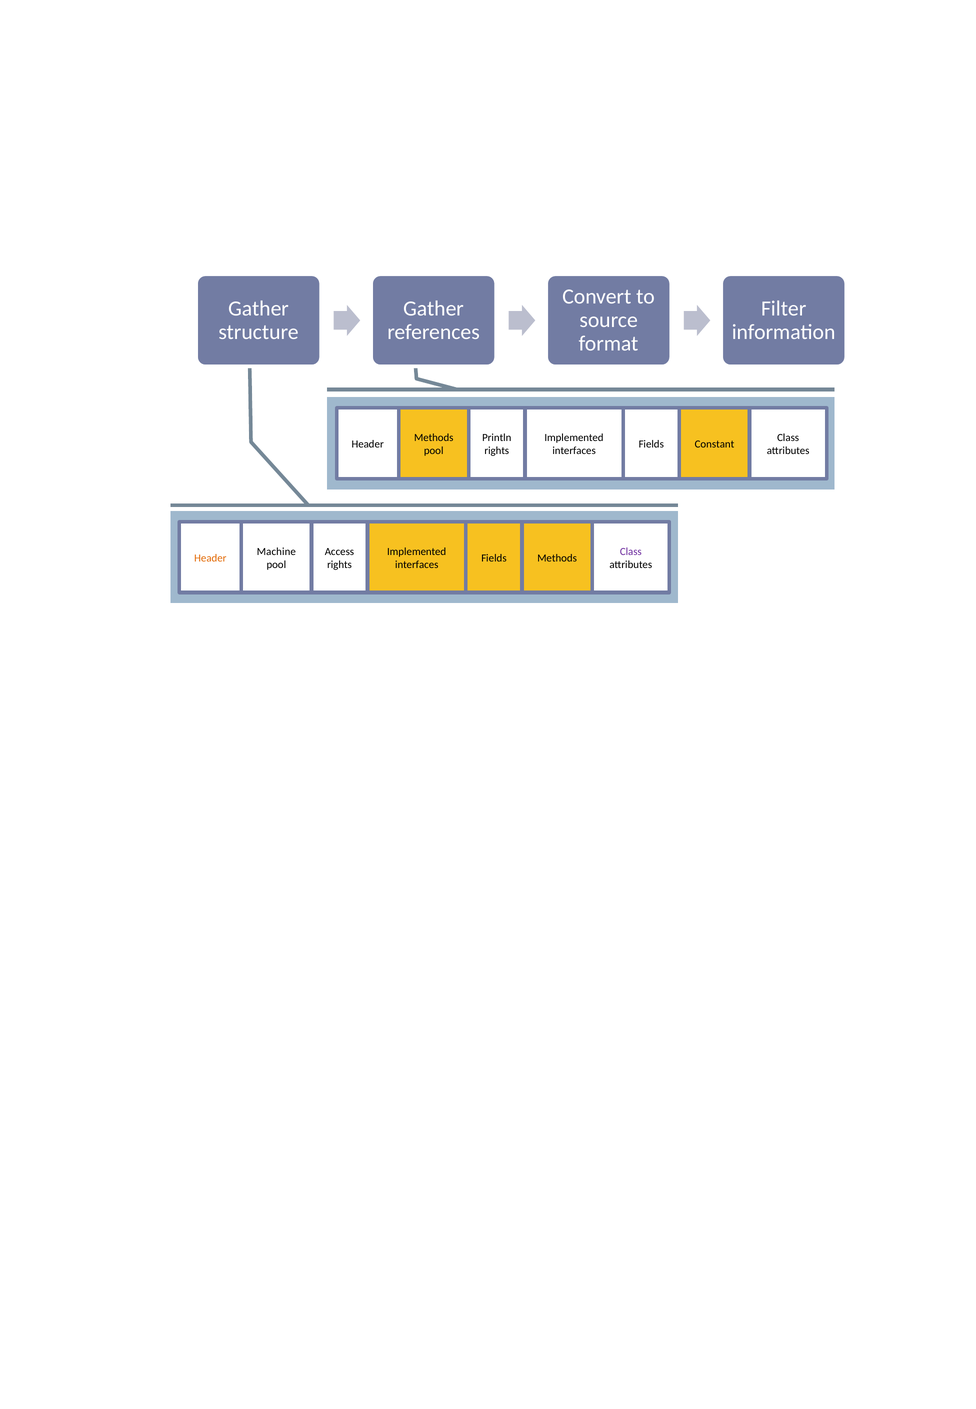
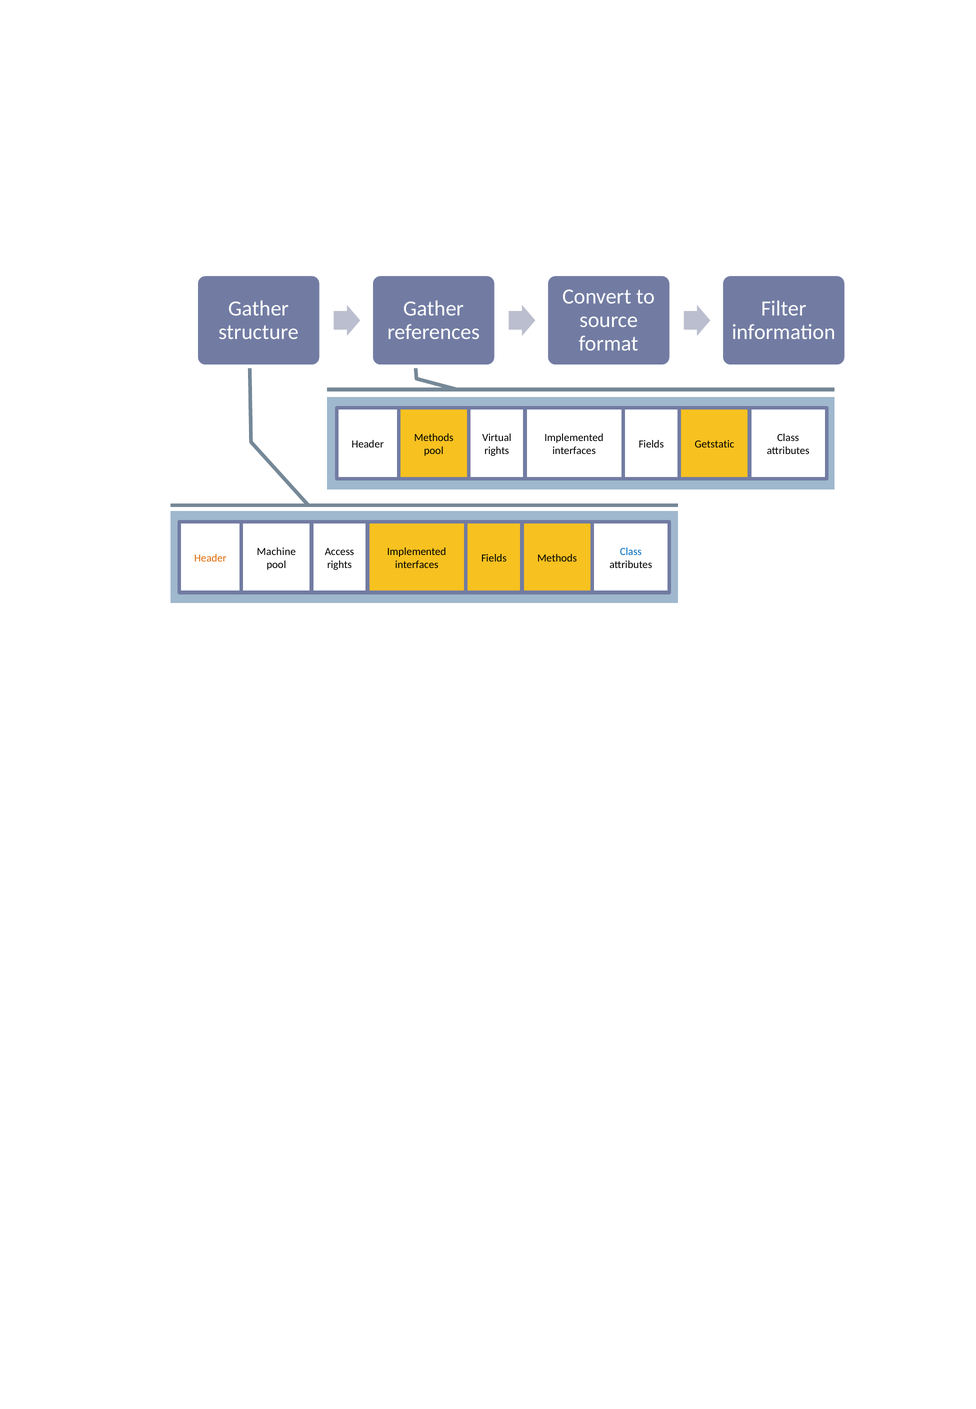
Println: Println -> Virtual (497, 438)
Constant: Constant -> Getstatic (714, 444)
Class colour: purple -> blue (631, 552)
